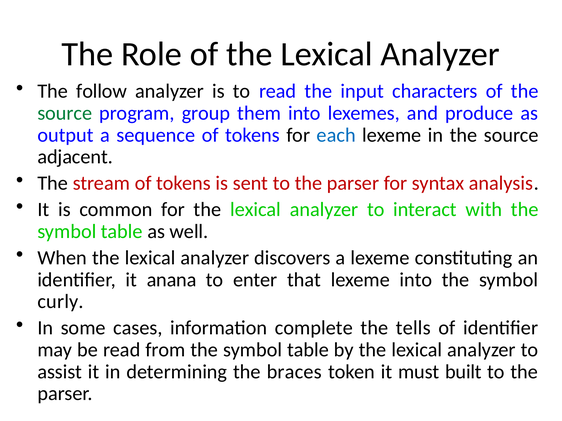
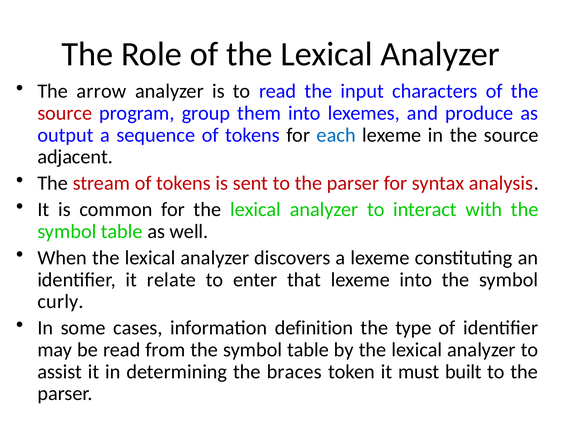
follow: follow -> arrow (102, 91)
source colour: green -> red (65, 113)
anana: anana -> relate (171, 280)
complete: complete -> definition (314, 328)
tells: tells -> type (413, 328)
